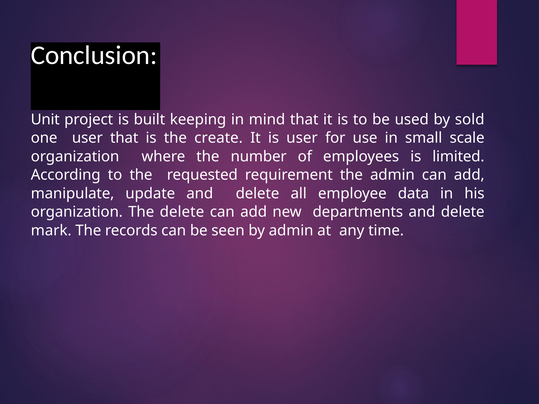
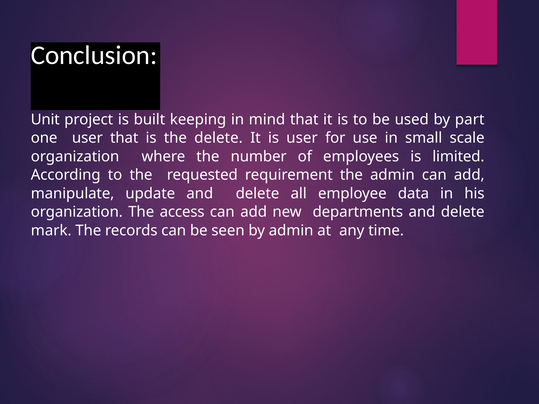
sold: sold -> part (470, 120)
the create: create -> delete (219, 138)
The delete: delete -> access (182, 212)
